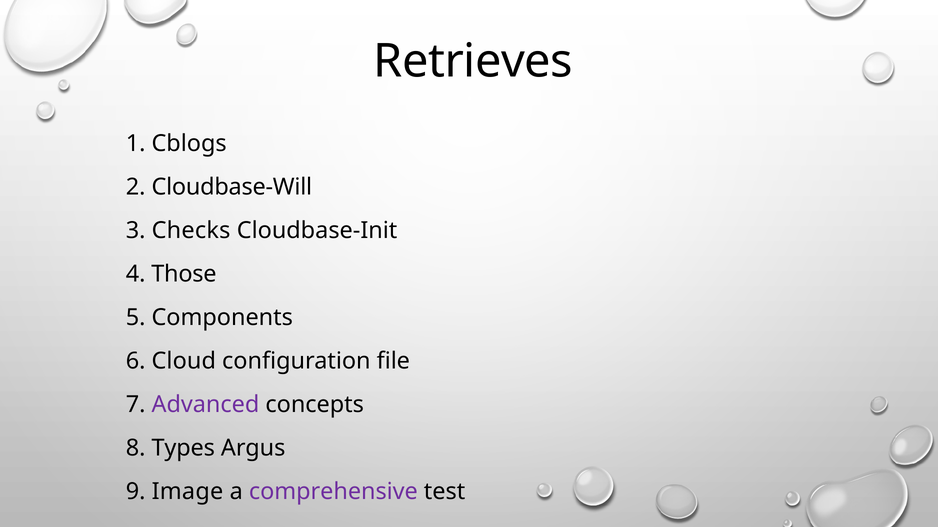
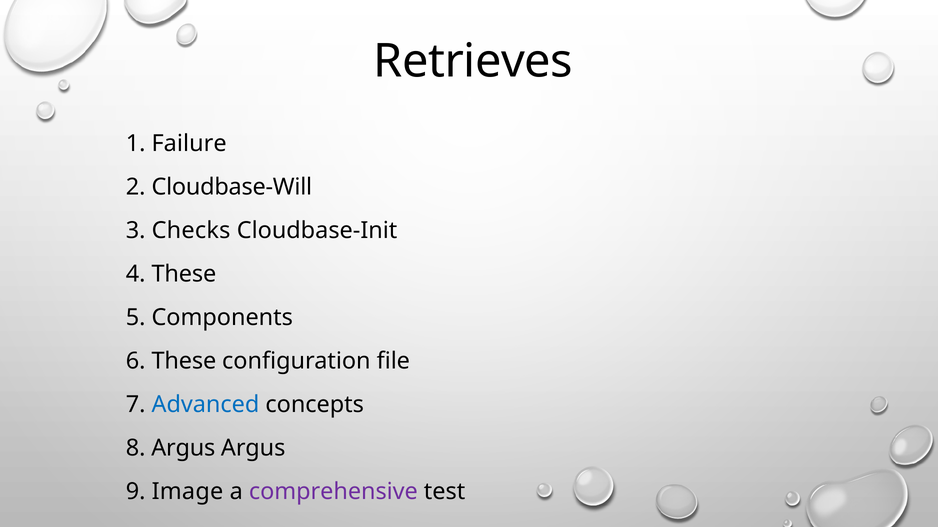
Cblogs: Cblogs -> Failure (189, 144)
4 Those: Those -> These (184, 275)
6 Cloud: Cloud -> These (184, 362)
Advanced colour: purple -> blue (205, 405)
8 Types: Types -> Argus (183, 449)
